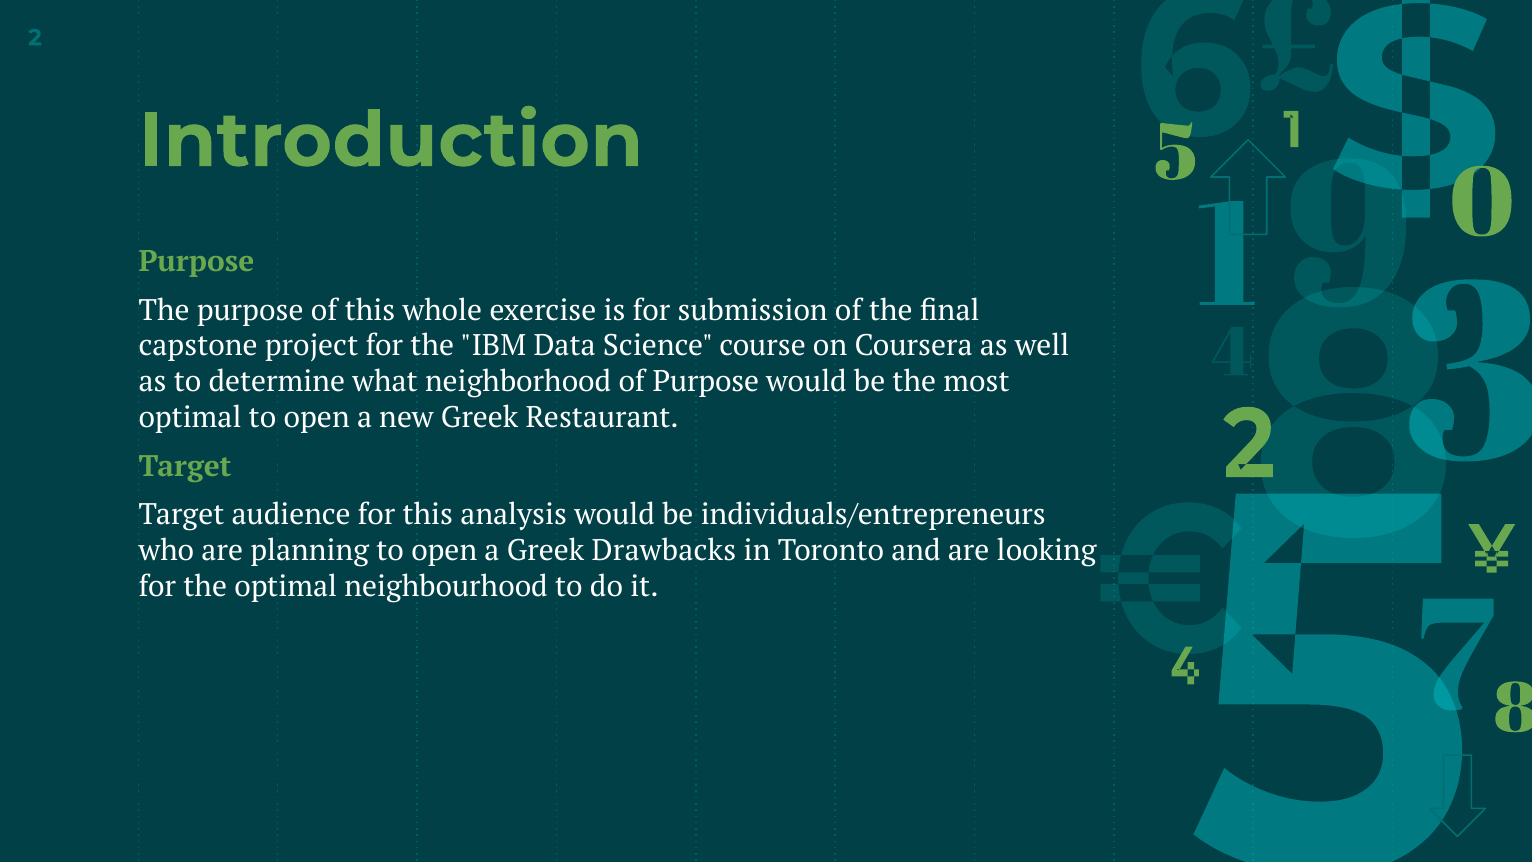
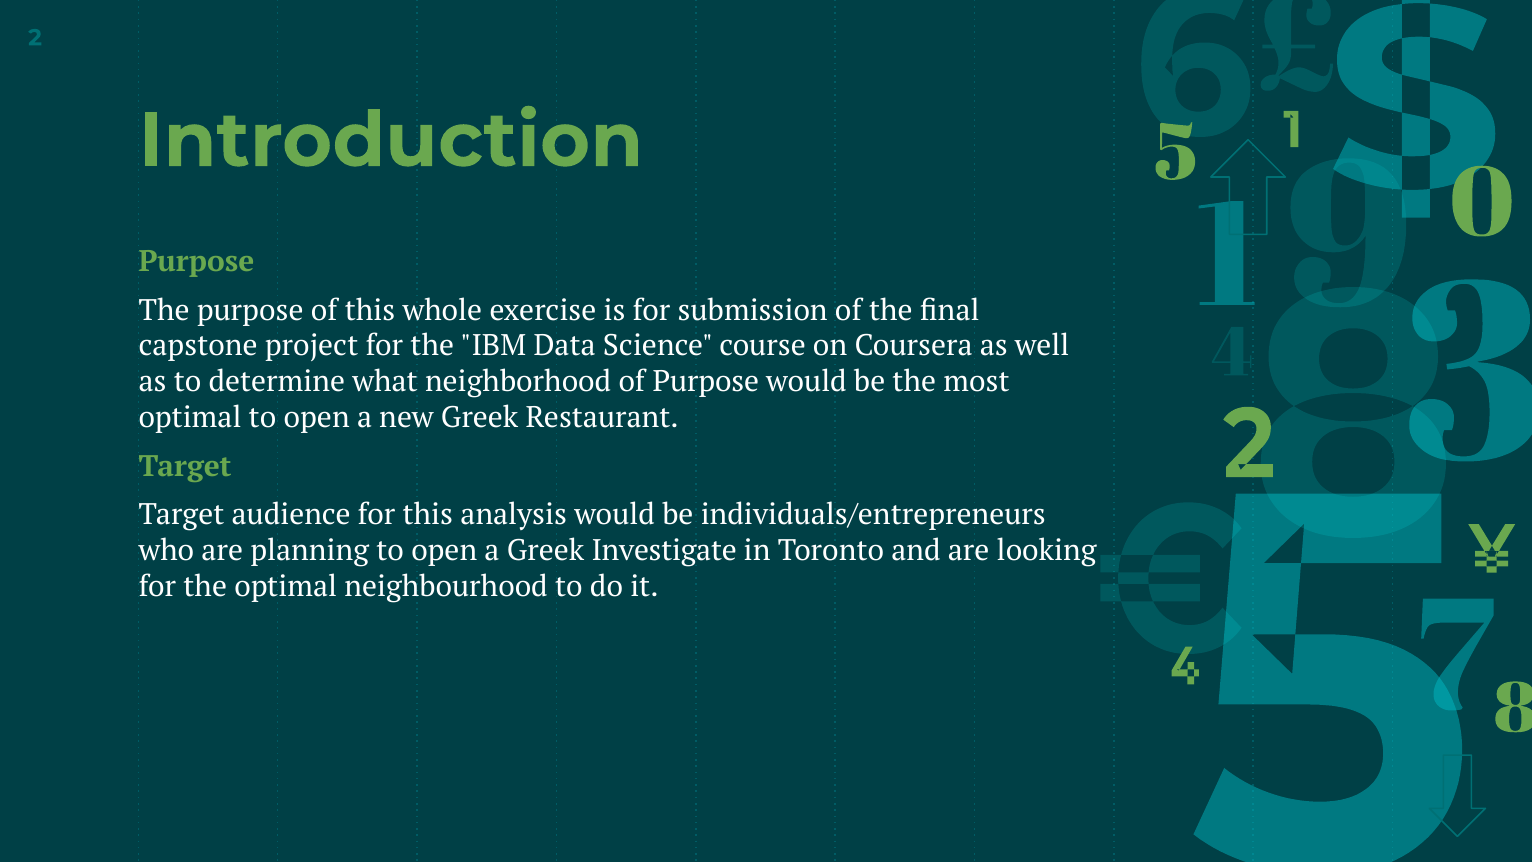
Drawbacks: Drawbacks -> Investigate (664, 550)
